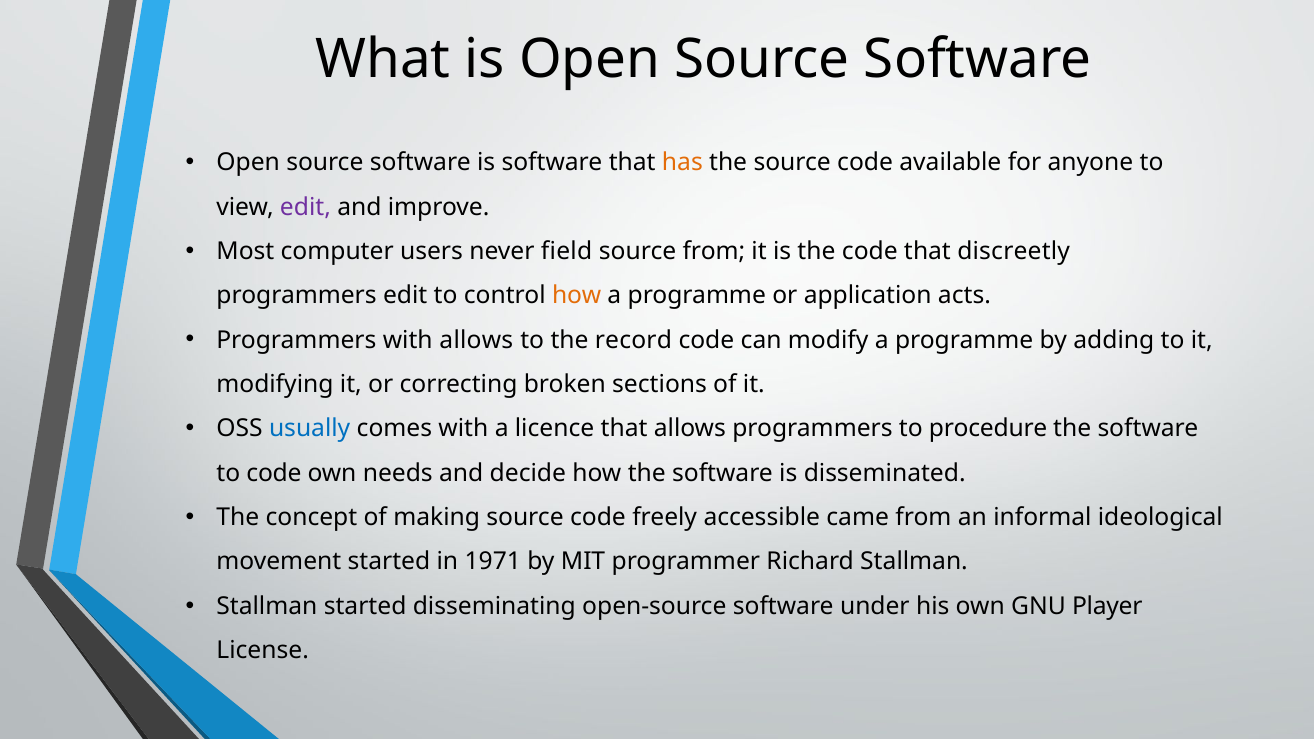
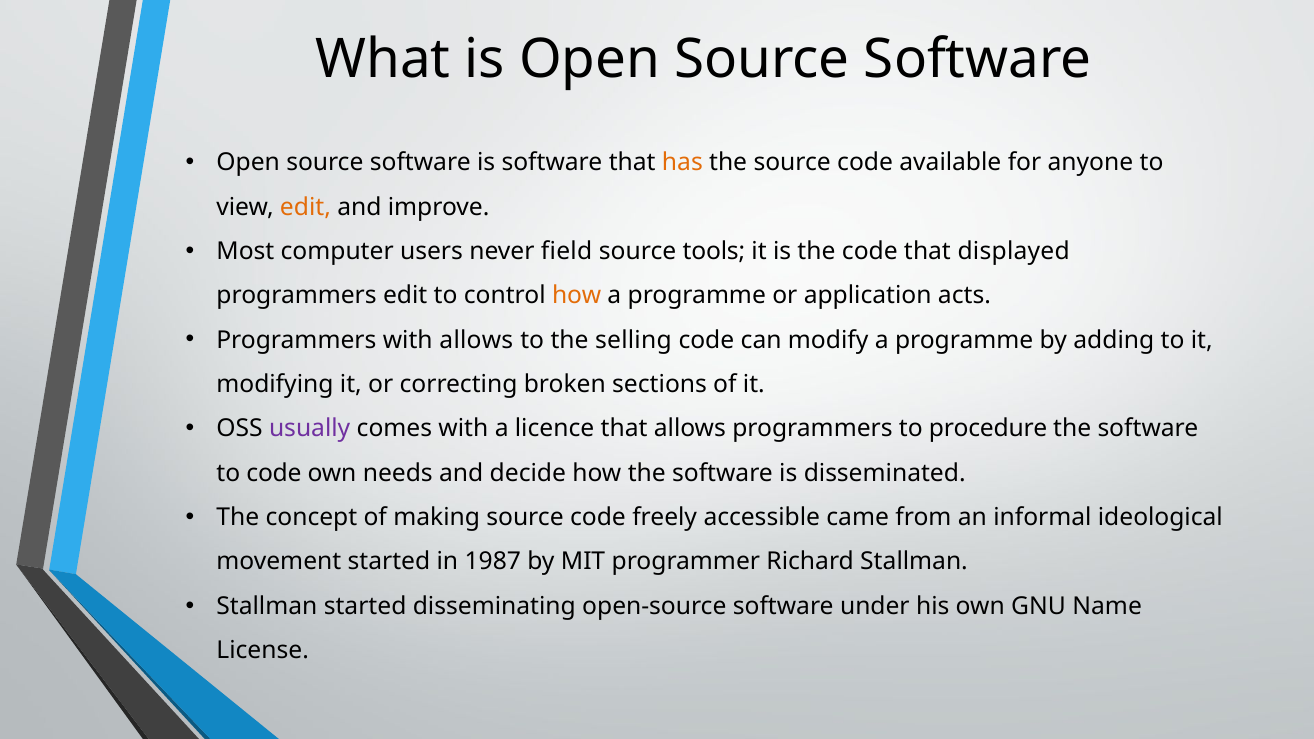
edit colour: purple -> orange (305, 207)
source from: from -> tools (714, 252)
discreetly: discreetly -> displayed (1014, 252)
record: record -> selling (633, 340)
usually colour: blue -> purple (310, 429)
1971: 1971 -> 1987 (493, 562)
Player: Player -> Name (1107, 606)
